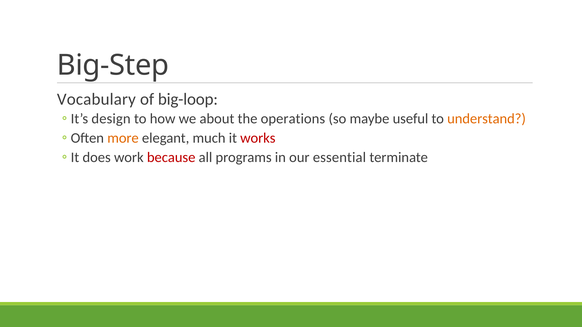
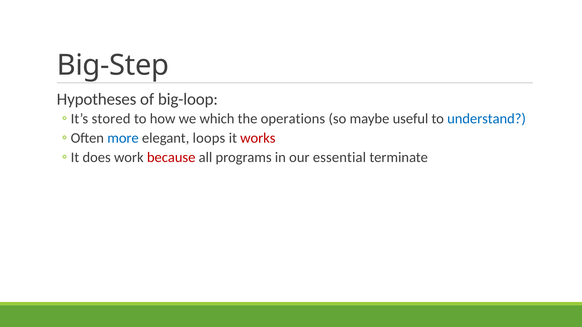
Vocabulary: Vocabulary -> Hypotheses (97, 99)
design: design -> stored (111, 119)
about: about -> which (217, 119)
understand colour: orange -> blue (487, 119)
more colour: orange -> blue (123, 138)
much: much -> loops (209, 138)
